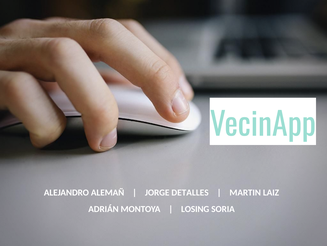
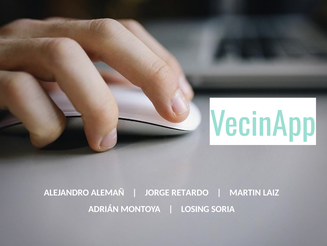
DETALLES: DETALLES -> RETARDO (190, 192)
